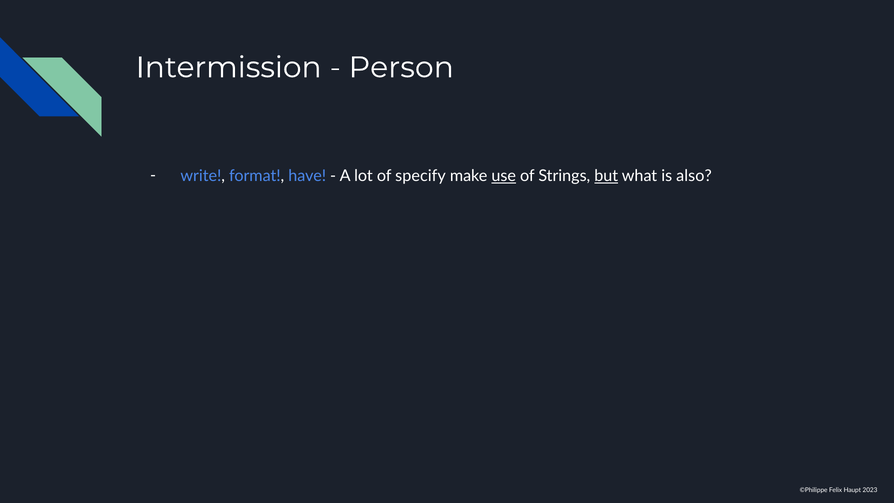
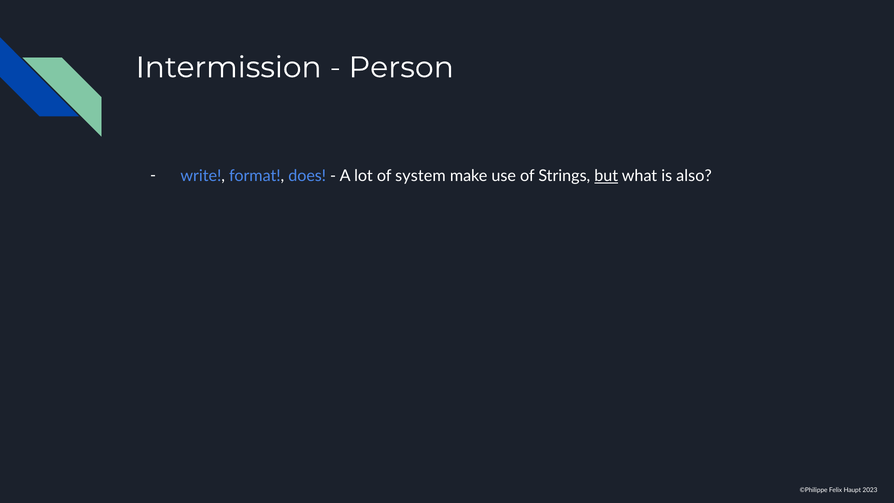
have: have -> does (307, 176)
specify: specify -> system (420, 176)
use underline: present -> none (504, 176)
